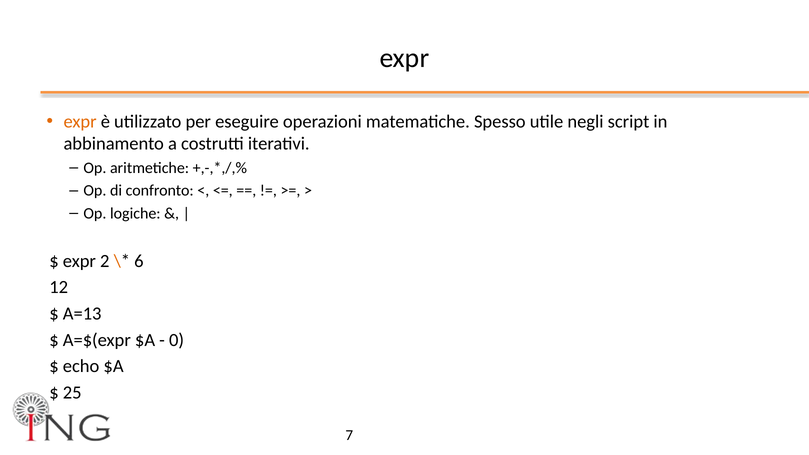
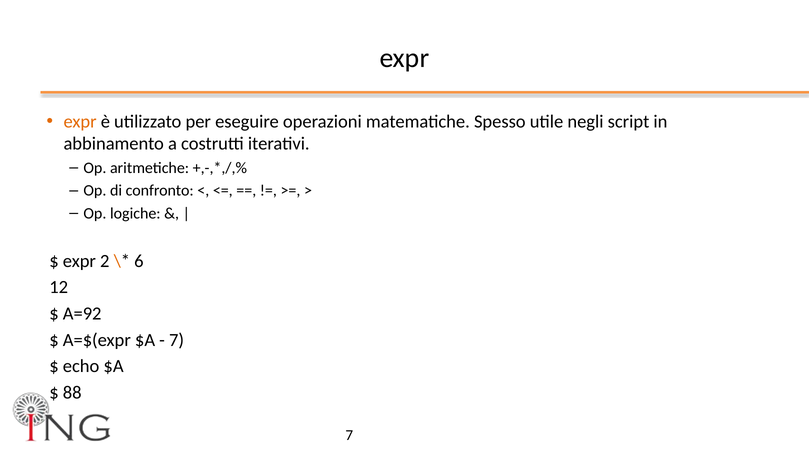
A=13: A=13 -> A=92 (82, 314)
0: 0 -> 7 (177, 340)
25: 25 -> 88 (72, 392)
